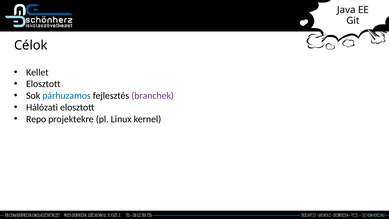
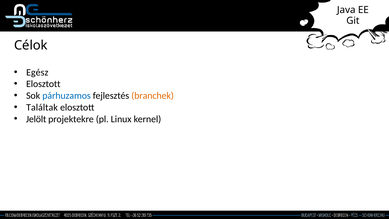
Kellet: Kellet -> Egész (37, 72)
branchek colour: purple -> orange (153, 96)
Hálózati: Hálózati -> Találtak (42, 107)
Repo: Repo -> Jelölt (36, 119)
